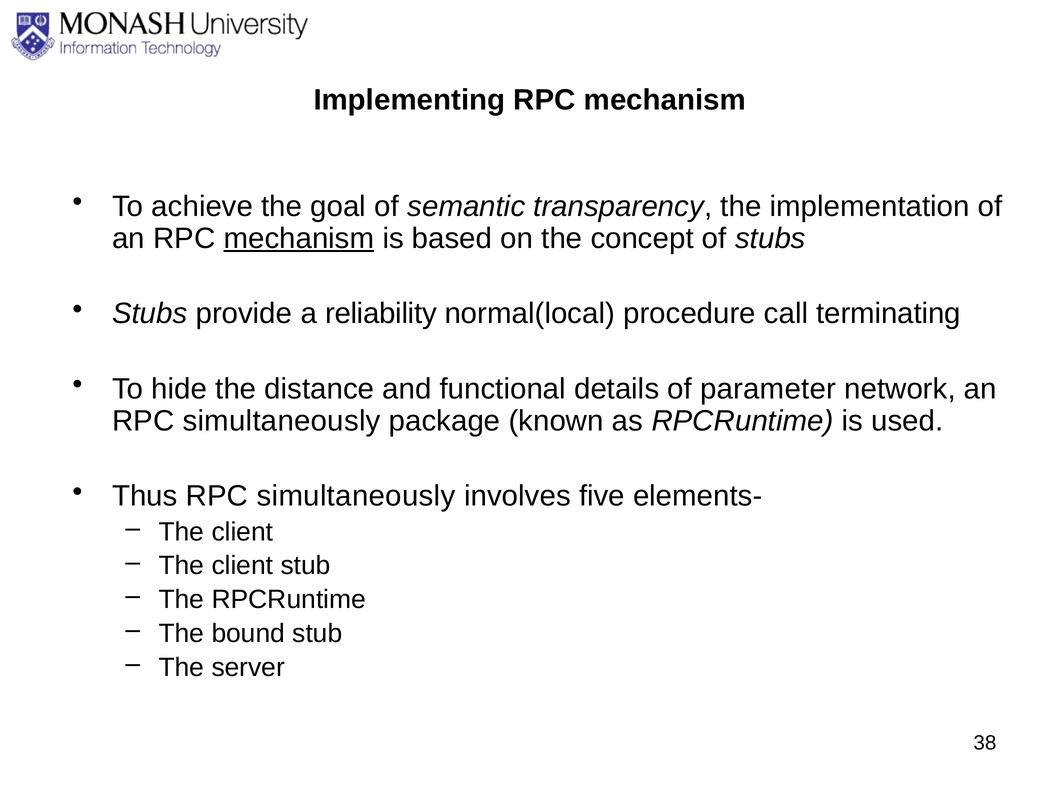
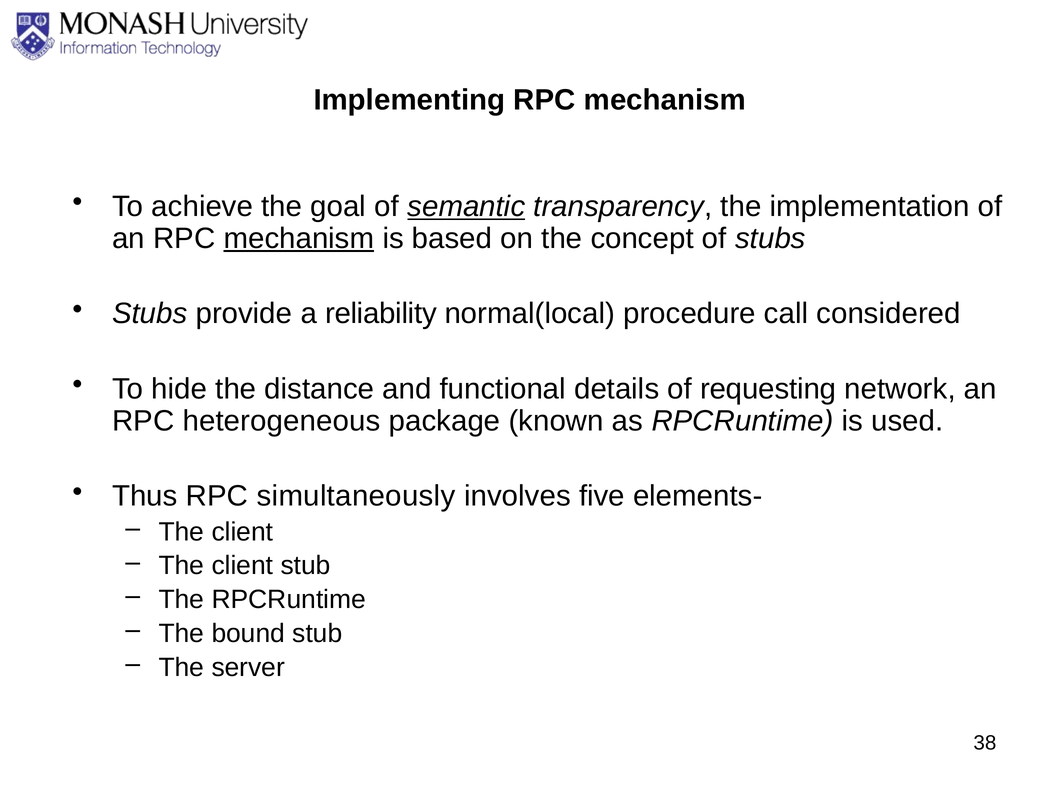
semantic underline: none -> present (466, 207)
terminating: terminating -> considered (889, 314)
parameter: parameter -> requesting (768, 389)
simultaneously: simultaneously -> heterogeneous (282, 421)
